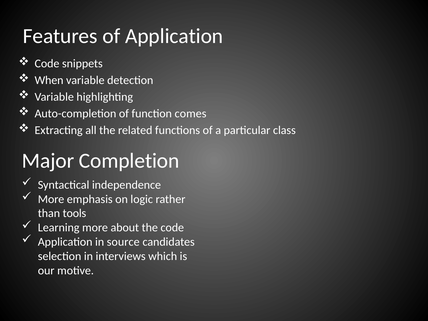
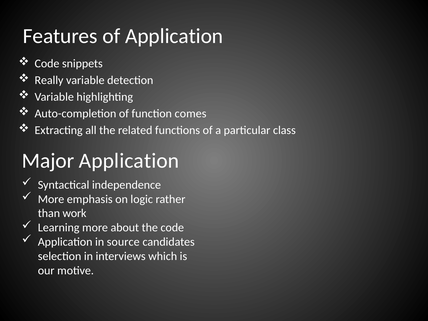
When: When -> Really (49, 80)
Major Completion: Completion -> Application (129, 161)
tools: tools -> work (74, 213)
